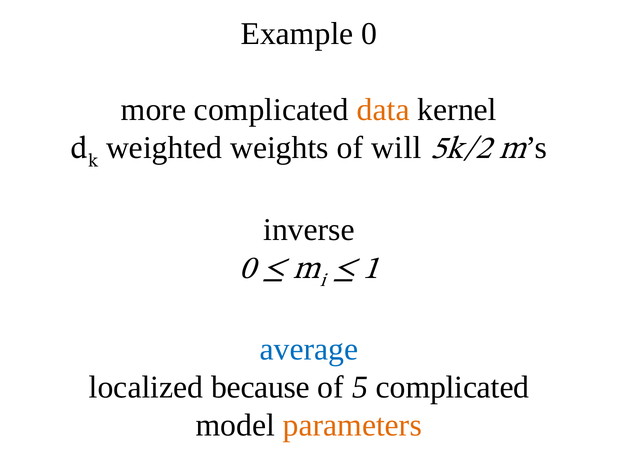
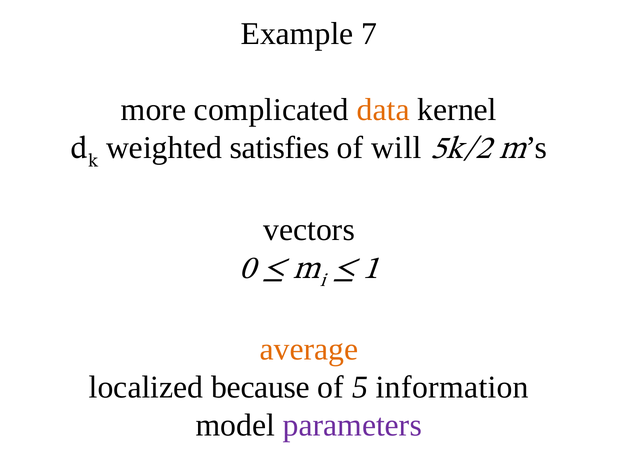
Example 0: 0 -> 7 (369, 34)
weights: weights -> satisfies (280, 148)
inverse: inverse -> vectors (309, 230)
average colour: blue -> orange (309, 350)
5 complicated: complicated -> information (452, 388)
parameters colour: orange -> purple (352, 426)
